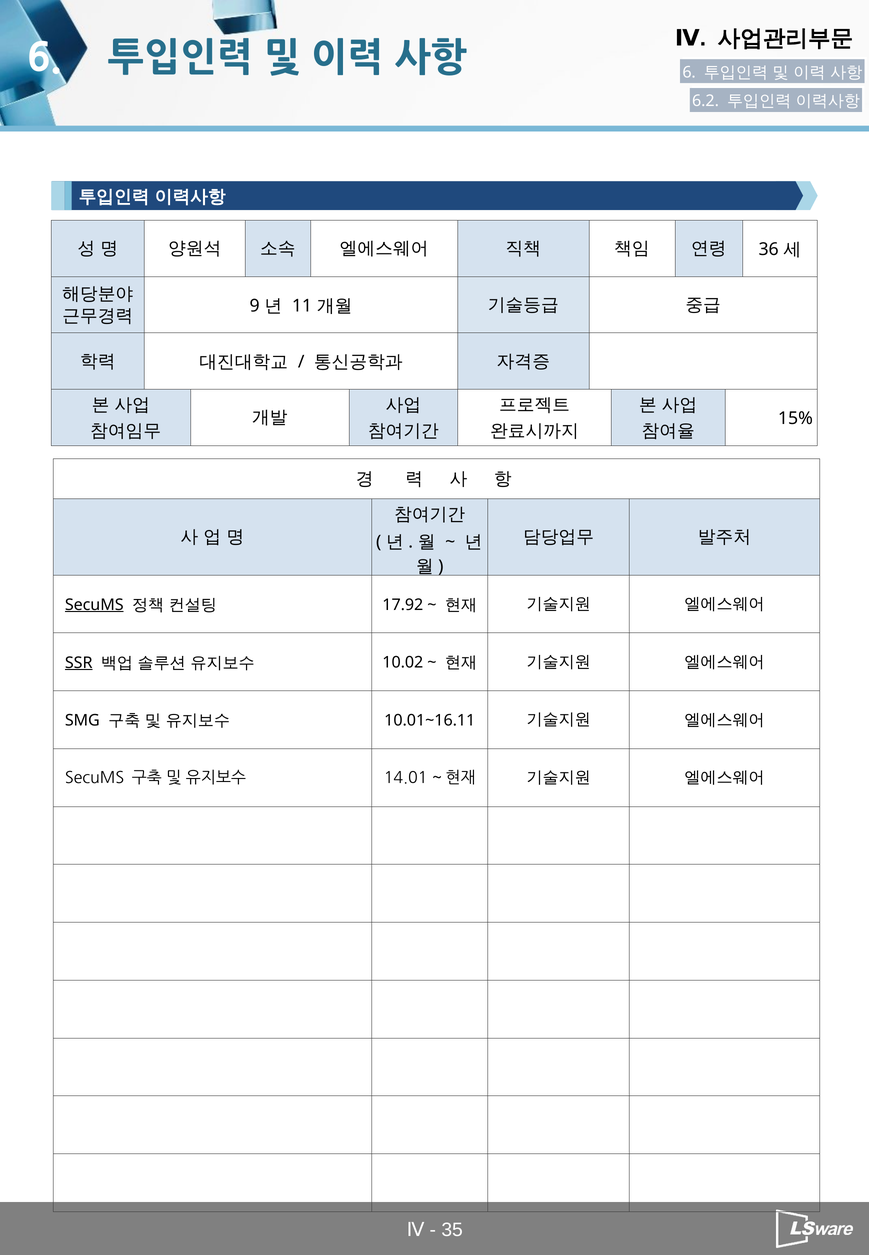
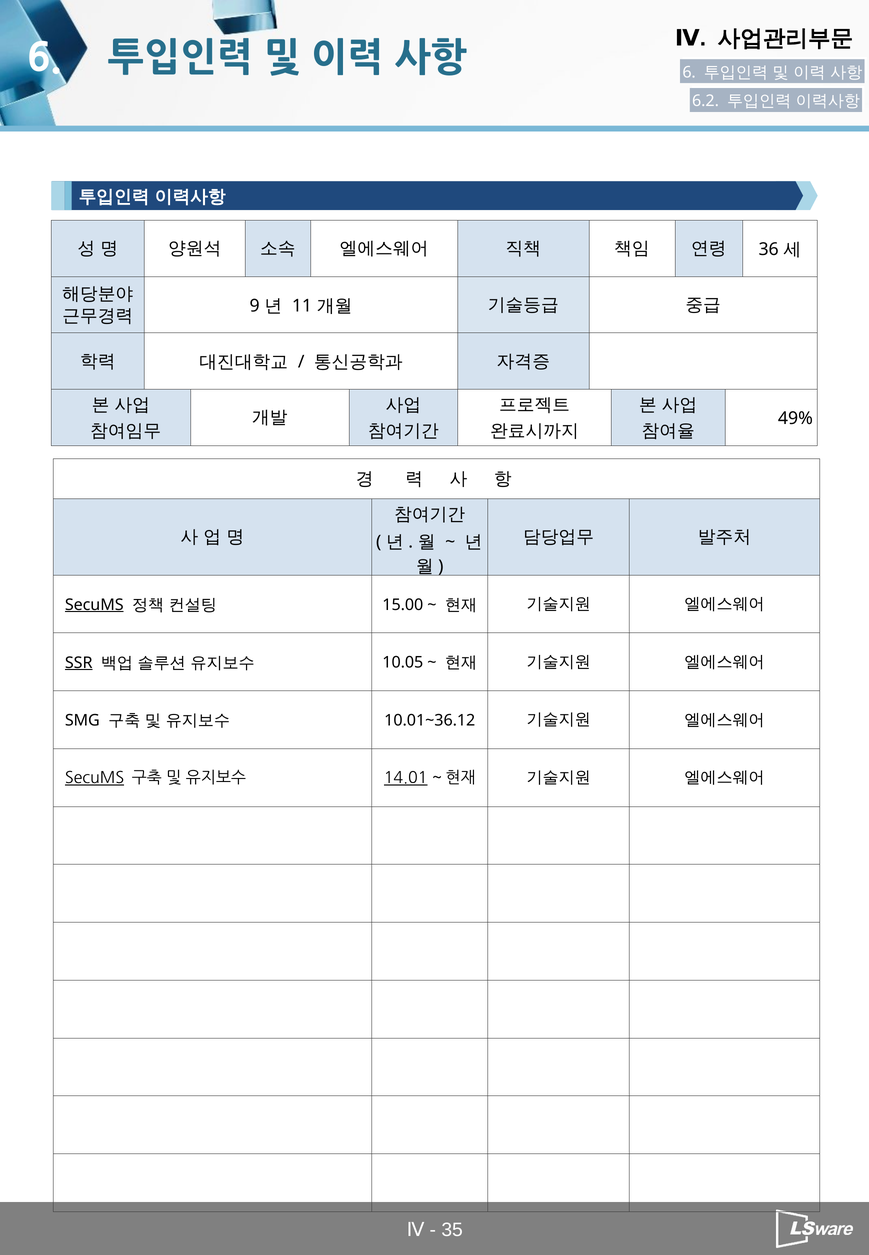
15%: 15% -> 49% (795, 419)
17.92: 17.92 -> 15.00 (403, 605)
10.02: 10.02 -> 10.05 (403, 663)
10.01~16.11: 10.01~16.11 -> 10.01~36.12 (430, 721)
SecuMS underline: none -> present (95, 778)
14.01 underline: none -> present (406, 778)
